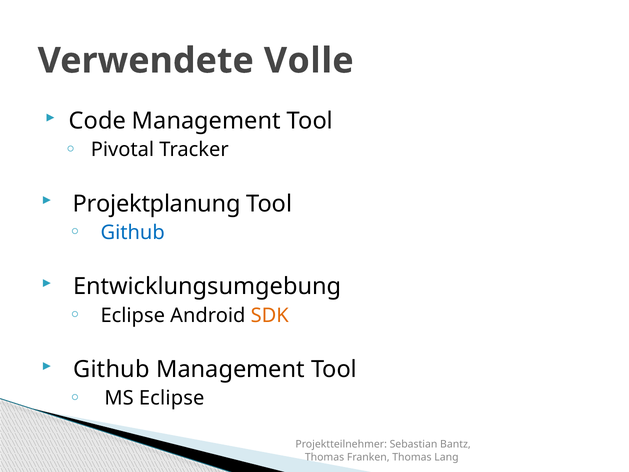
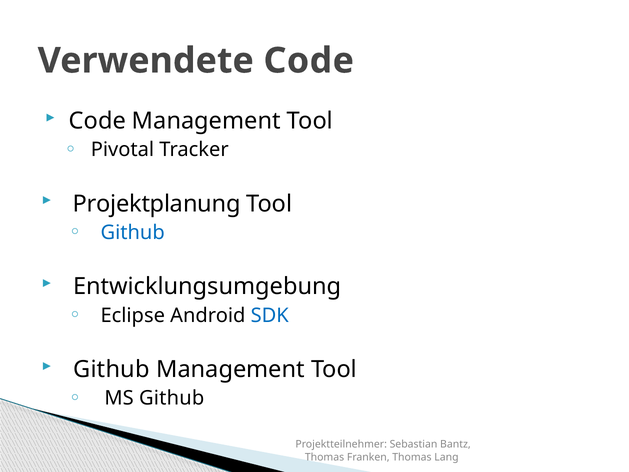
Verwendete Volle: Volle -> Code (309, 61)
SDK colour: orange -> blue (270, 315)
MS Eclipse: Eclipse -> Github (172, 398)
